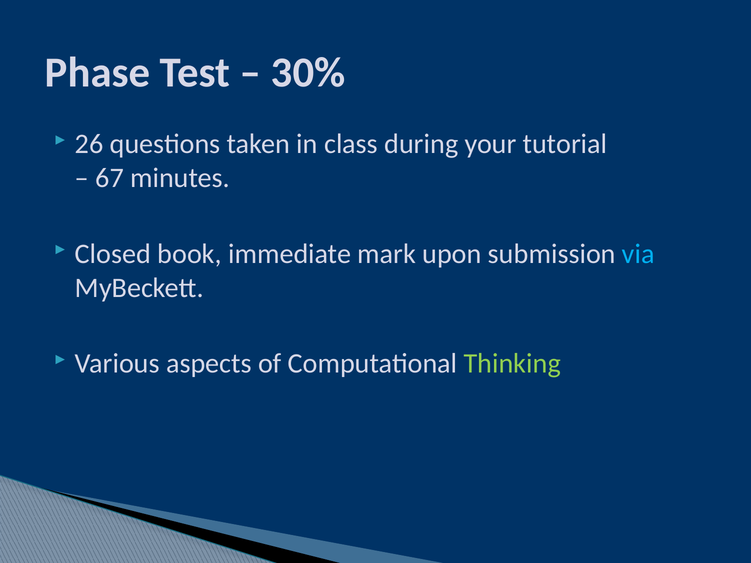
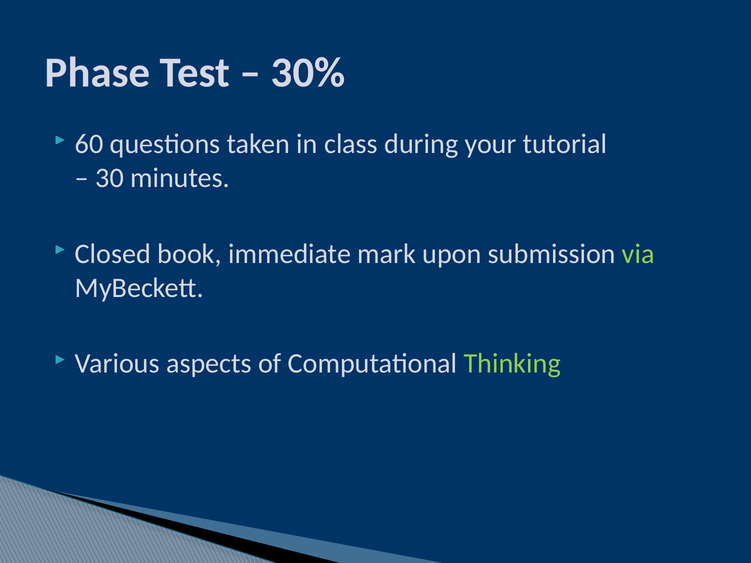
26: 26 -> 60 (89, 144)
67: 67 -> 30 (110, 178)
via colour: light blue -> light green (638, 254)
